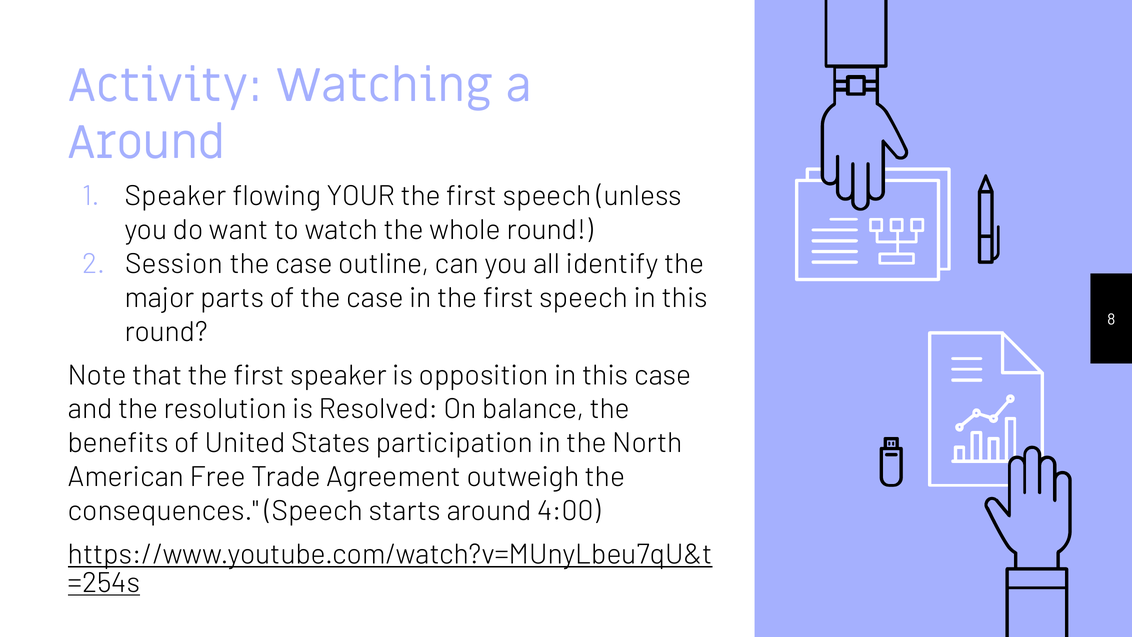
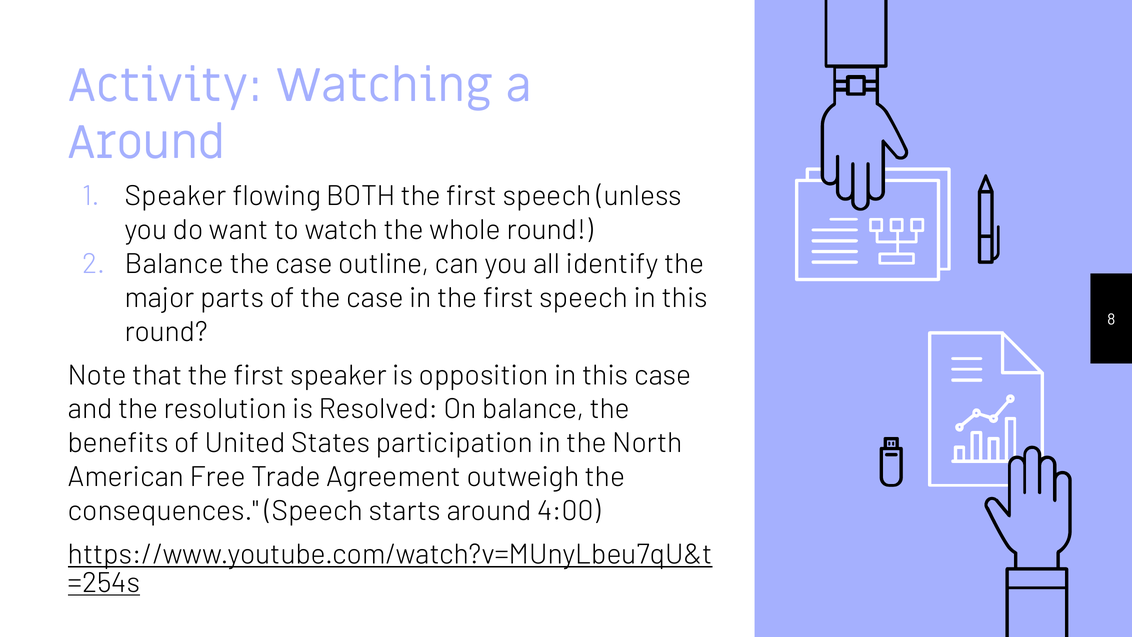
YOUR: YOUR -> BOTH (361, 196)
Session: Session -> Balance (174, 264)
